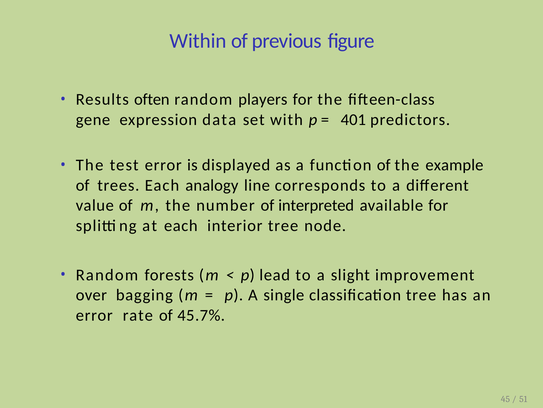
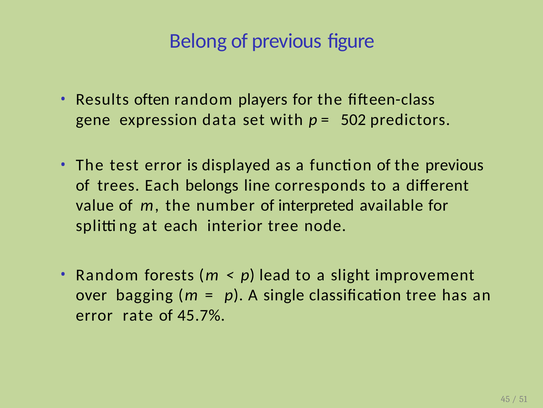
Within: Within -> Belong (198, 41)
401: 401 -> 502 (353, 119)
the example: example -> previous (454, 165)
analogy: analogy -> belongs (212, 185)
